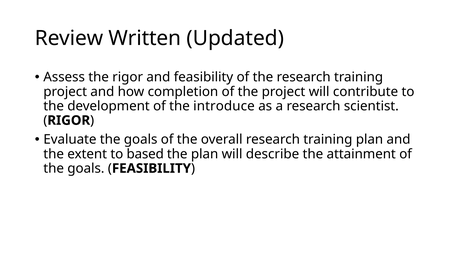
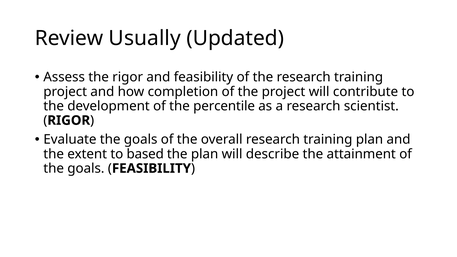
Written: Written -> Usually (145, 38)
introduce: introduce -> percentile (224, 106)
